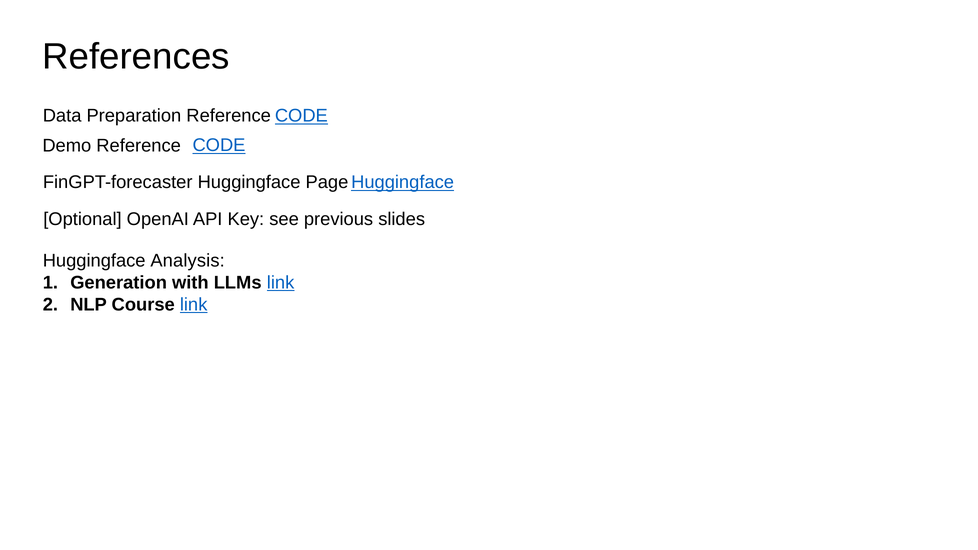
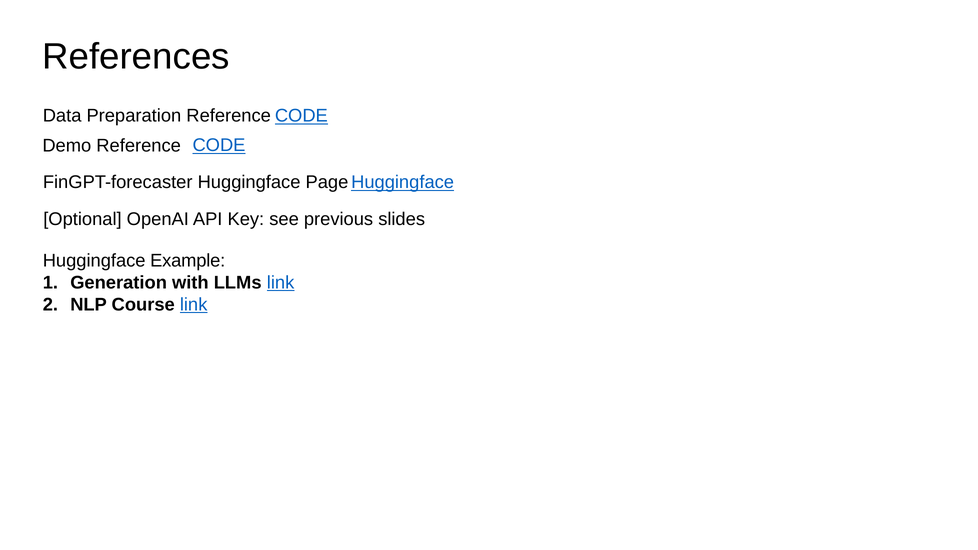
Analysis: Analysis -> Example (188, 261)
